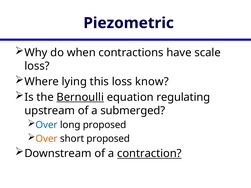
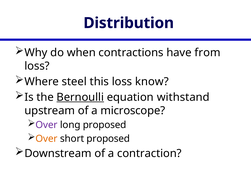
Piezometric: Piezometric -> Distribution (129, 23)
scale: scale -> from (208, 53)
lying: lying -> steel (74, 82)
regulating: regulating -> withstand (183, 97)
submerged: submerged -> microscope (133, 111)
Over colour: blue -> purple (46, 125)
contraction underline: present -> none (149, 154)
